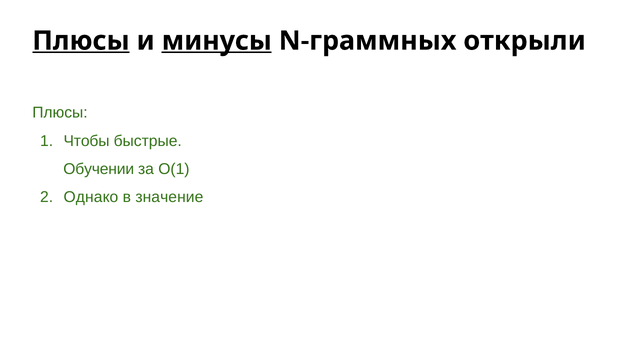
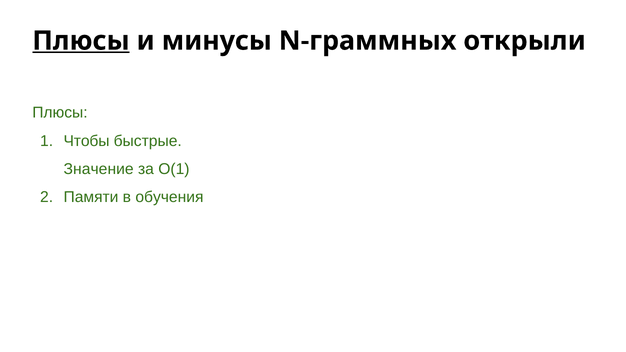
минусы underline: present -> none (217, 41)
Обучении: Обучении -> Значение (99, 169)
Однако: Однако -> Памяти (91, 197)
значение: значение -> обучения (169, 197)
